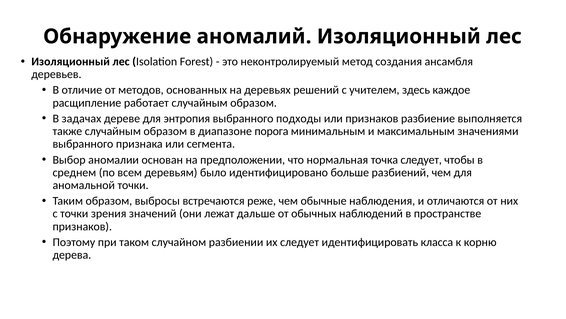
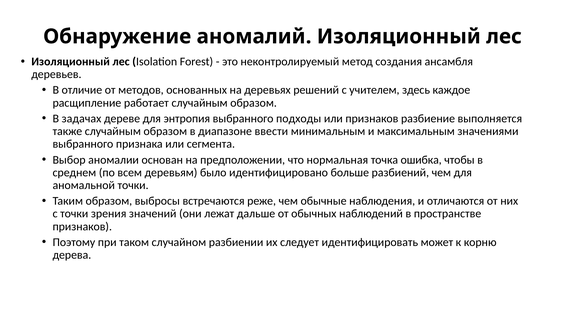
порога: порога -> ввести (271, 131)
точка следует: следует -> ошибка (421, 159)
класса: класса -> может (437, 242)
